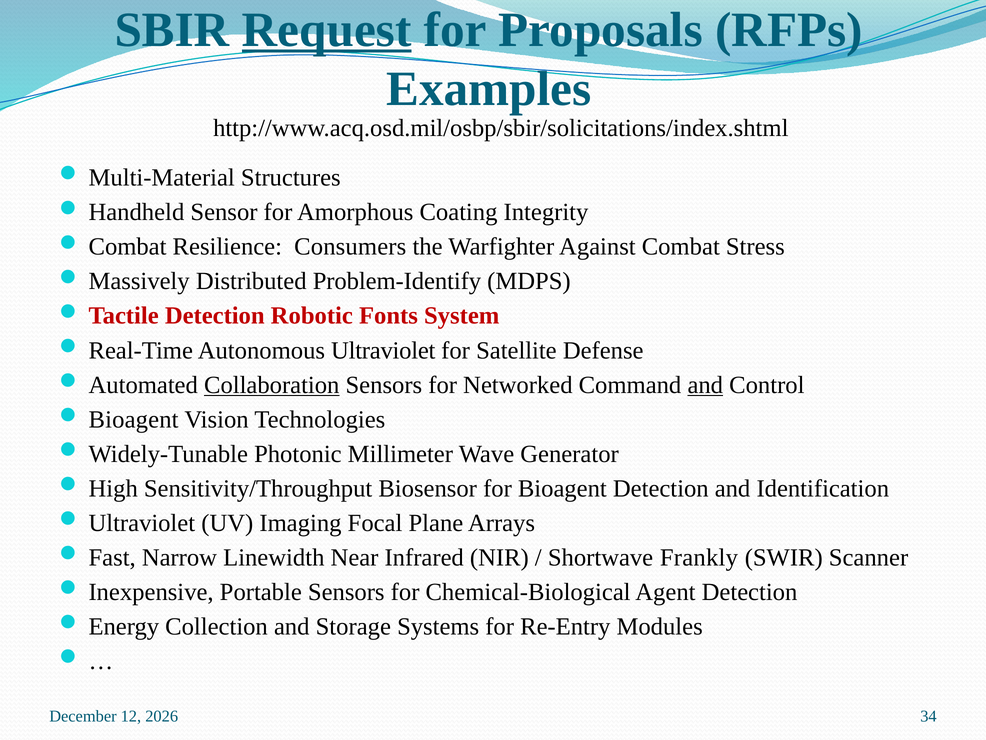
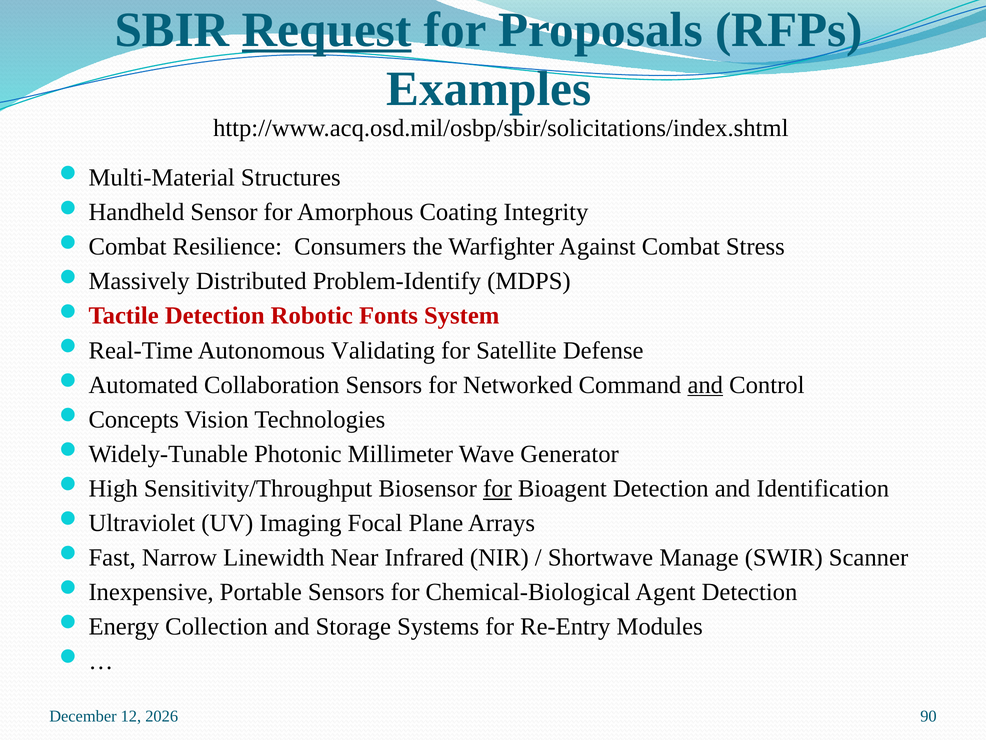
Autonomous Ultraviolet: Ultraviolet -> Validating (383, 350)
Collaboration underline: present -> none (272, 385)
Bioagent: Bioagent -> Concepts (134, 419)
for underline: none -> present (497, 488)
Frankly: Frankly -> Manage (699, 557)
34: 34 -> 90 (928, 716)
